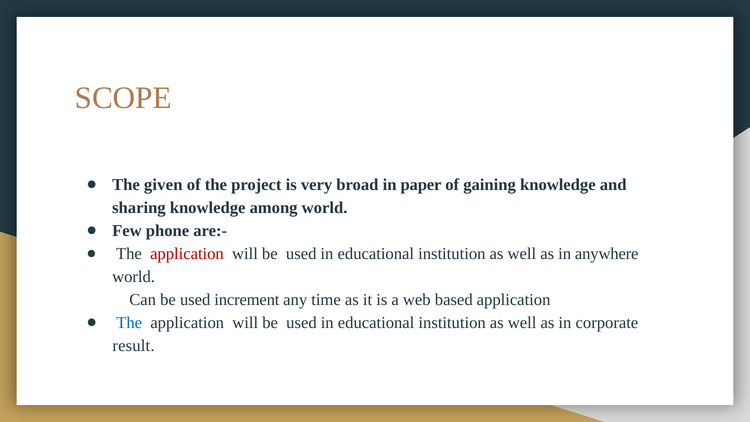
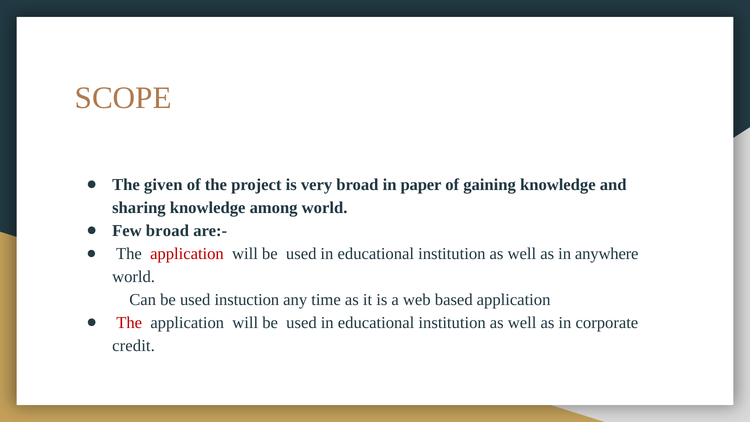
Few phone: phone -> broad (167, 231)
increment: increment -> instuction (247, 300)
The colour: blue -> red (129, 323)
result: result -> credit (134, 346)
